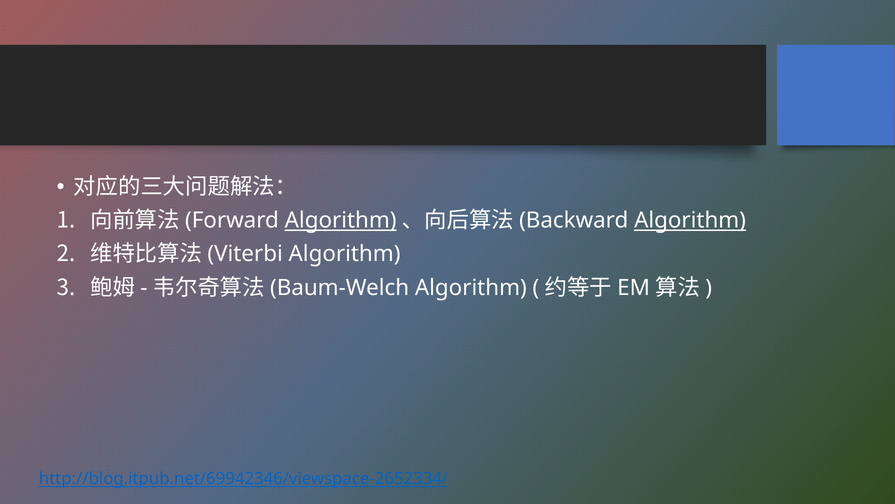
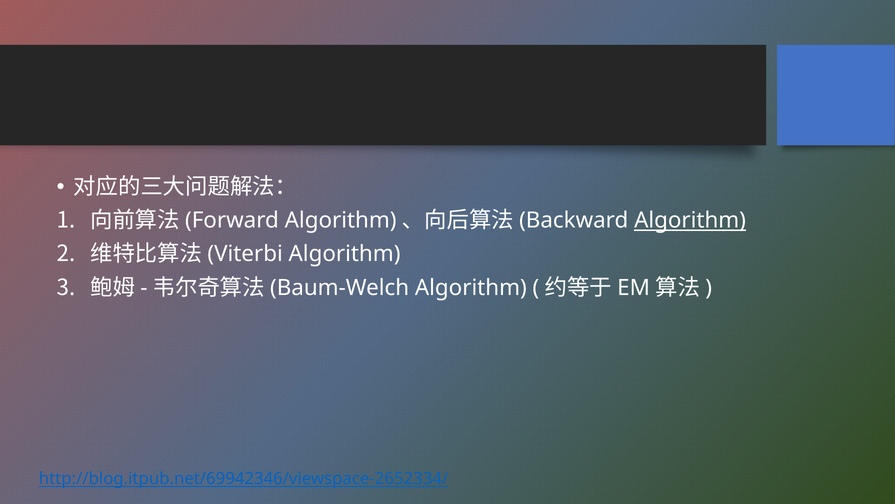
Algorithm underline: present -> none (341, 220)
